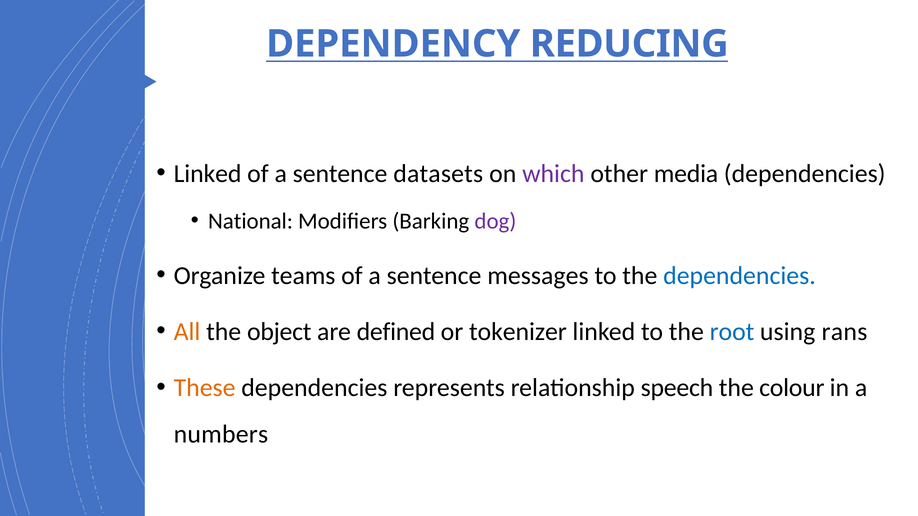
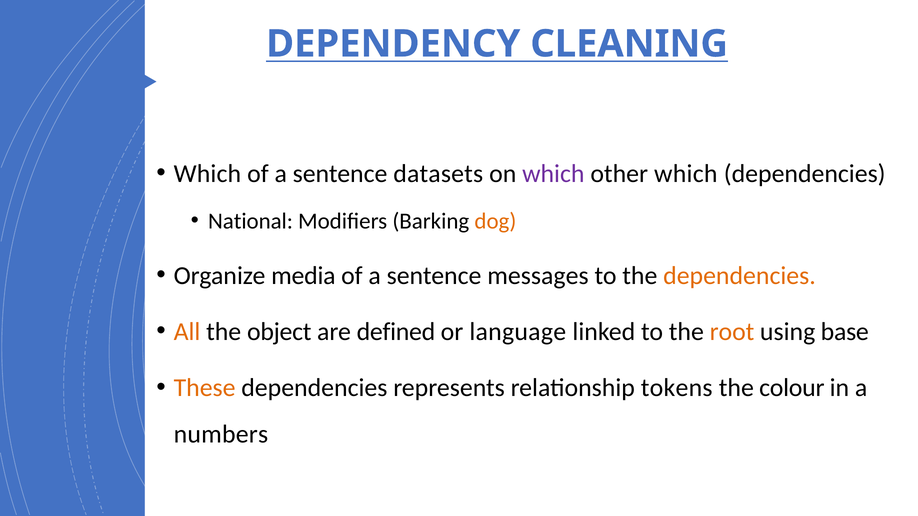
REDUCING: REDUCING -> CLEANING (629, 44)
Linked: Linked -> Which (207, 174)
other media: media -> which (686, 174)
dog colour: purple -> orange (495, 221)
teams: teams -> media (303, 276)
dependencies colour: blue -> orange (739, 276)
tokenizer: tokenizer -> language (518, 332)
root colour: blue -> orange (732, 332)
rans: rans -> base (845, 332)
speech: speech -> tokens (677, 388)
